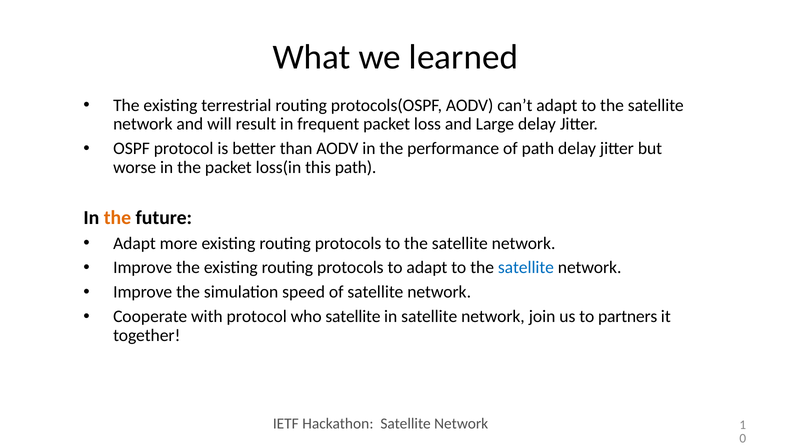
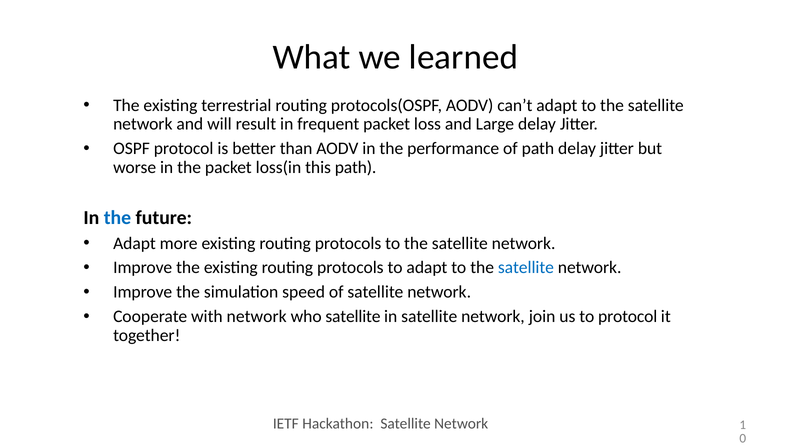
the colour: orange -> blue (117, 218)
with protocol: protocol -> network (257, 316)
to partners: partners -> protocol (628, 316)
